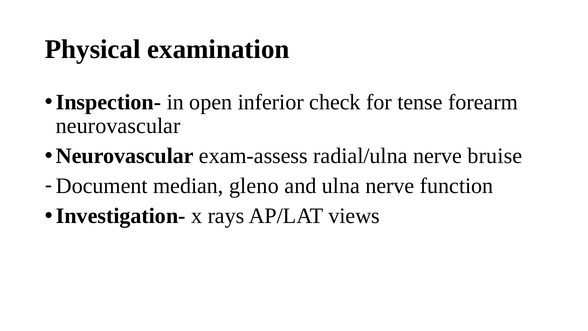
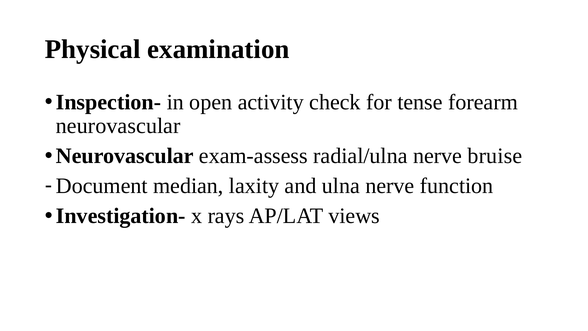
inferior: inferior -> activity (271, 102)
gleno: gleno -> laxity (254, 186)
